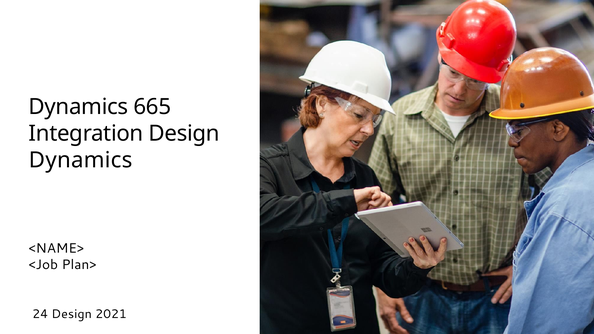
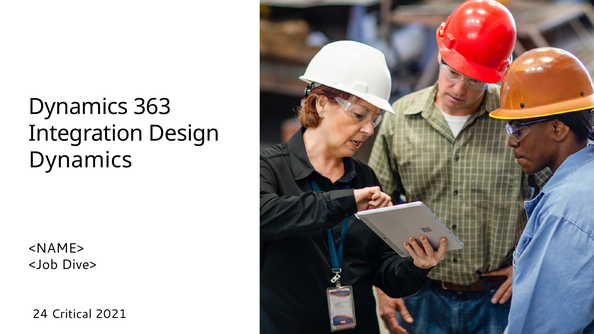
665: 665 -> 363 (152, 107)
Plan>: Plan> -> Dive> (79, 265)
24 Design: Design -> Critical (72, 314)
